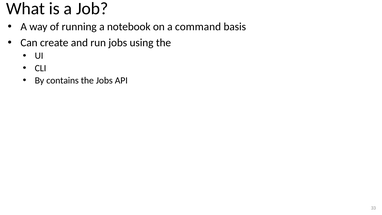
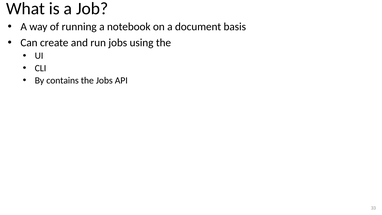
command: command -> document (198, 27)
